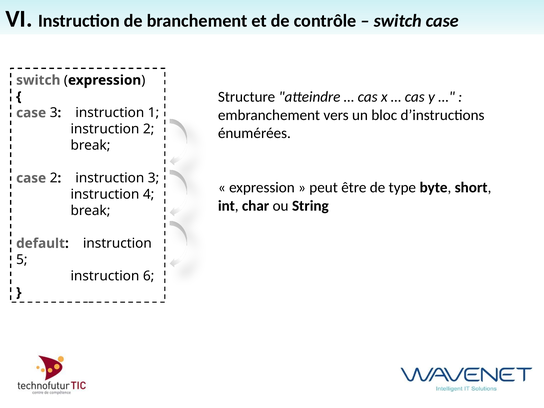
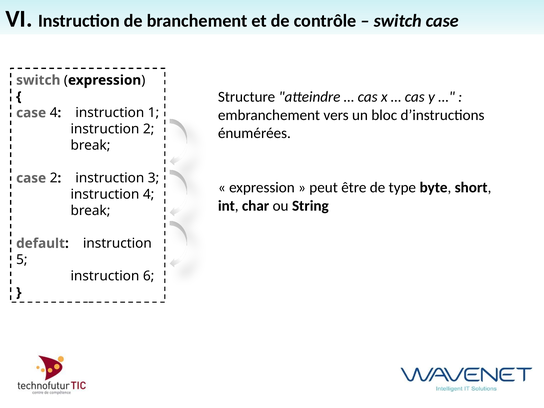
case 3: 3 -> 4 (54, 113)
